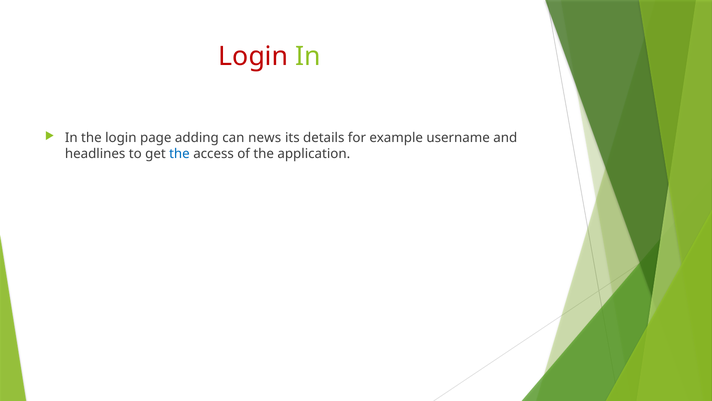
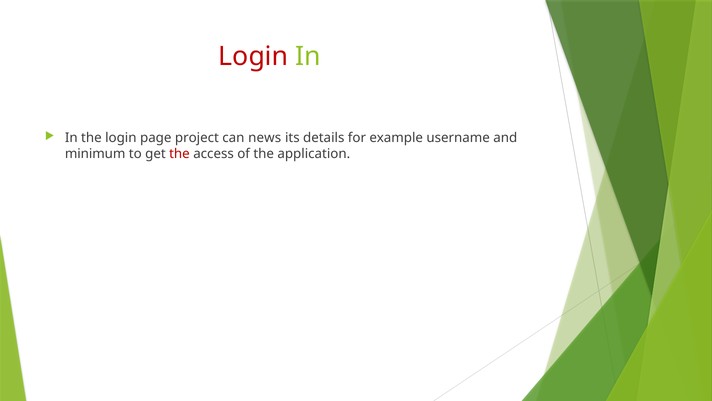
adding: adding -> project (197, 138)
headlines: headlines -> minimum (95, 154)
the colour: blue -> red (179, 154)
